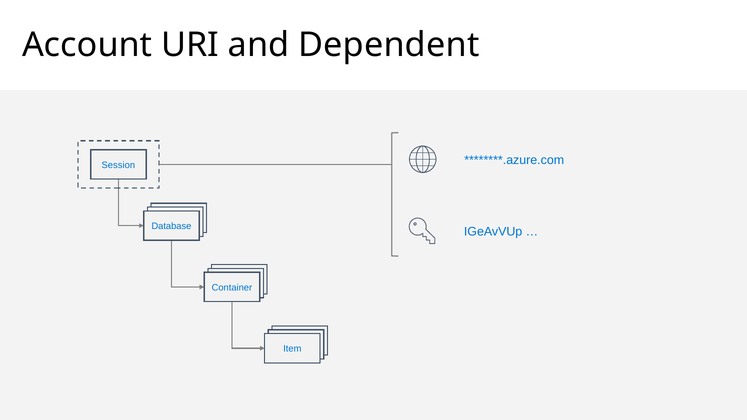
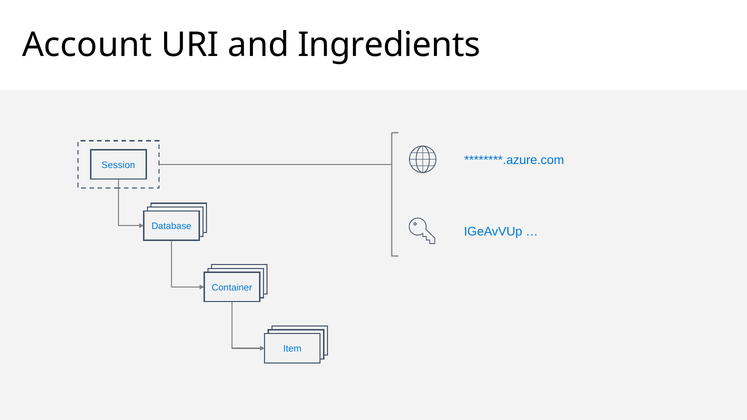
Dependent: Dependent -> Ingredients (389, 45)
